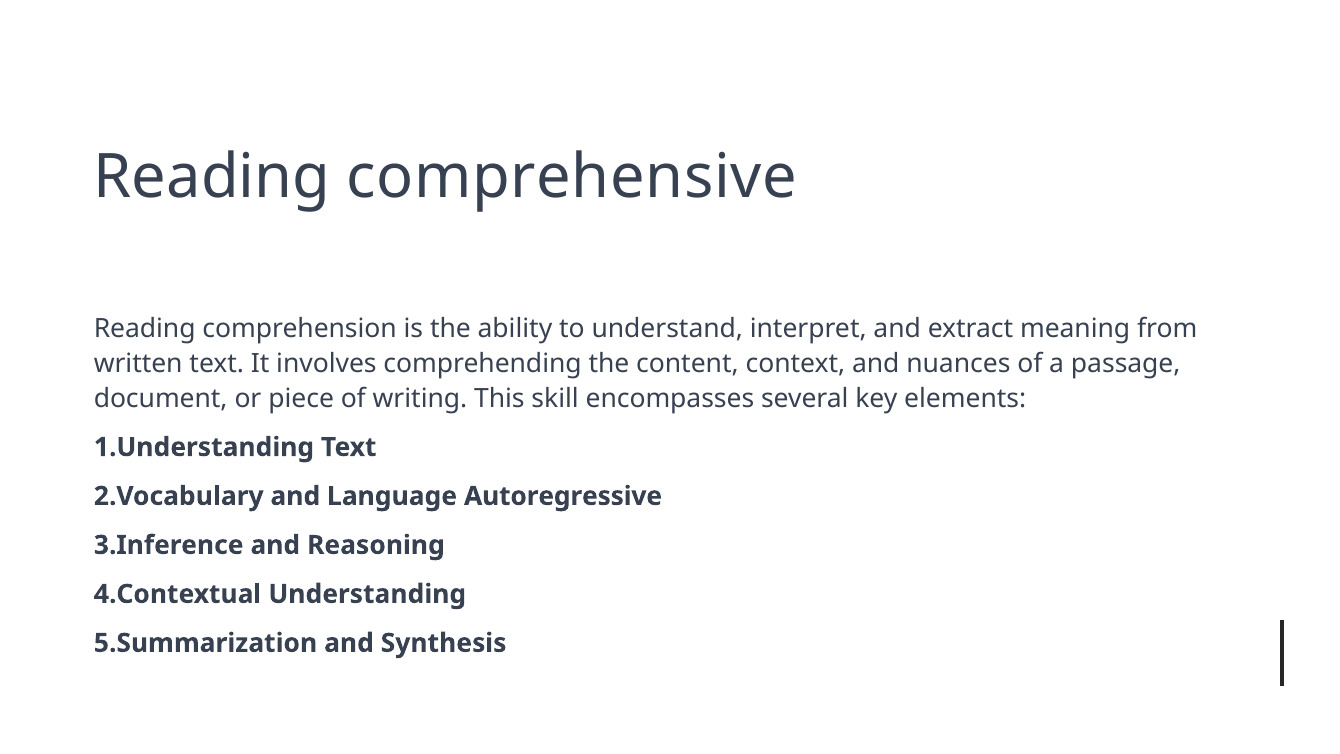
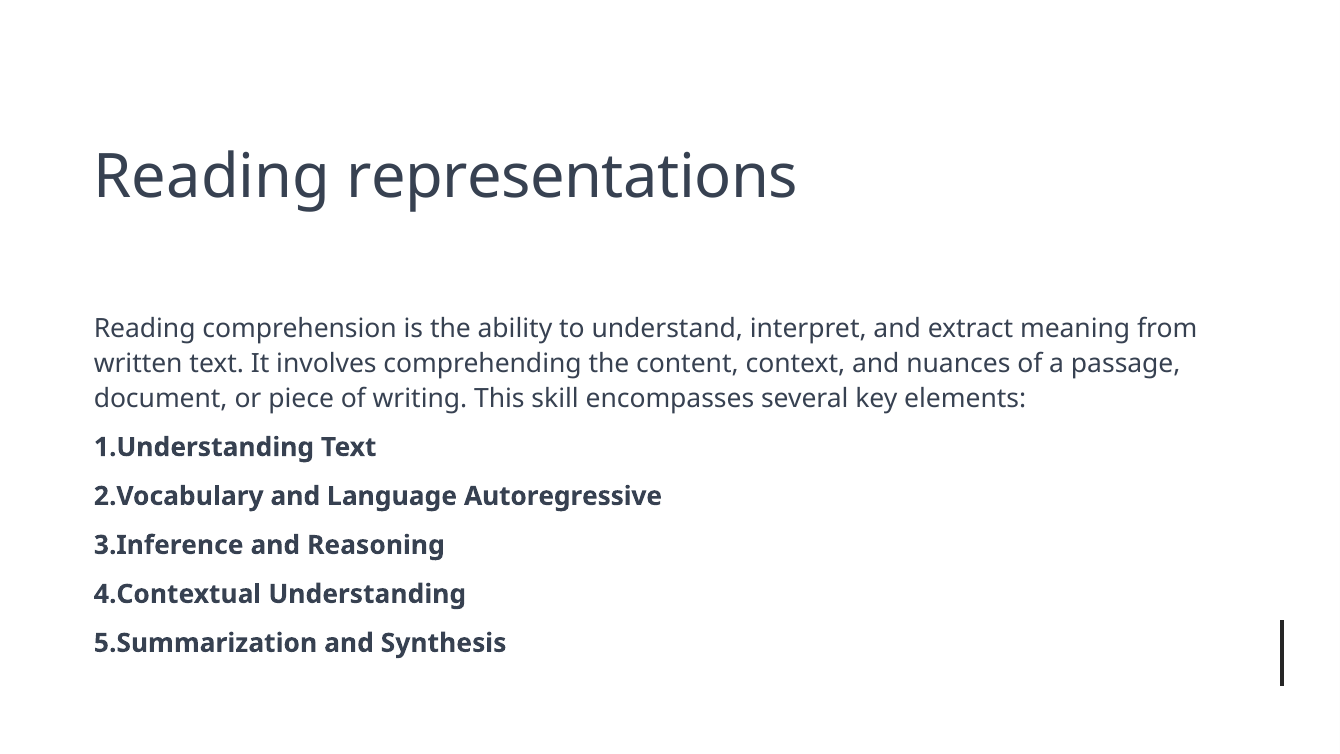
comprehensive: comprehensive -> representations (572, 177)
